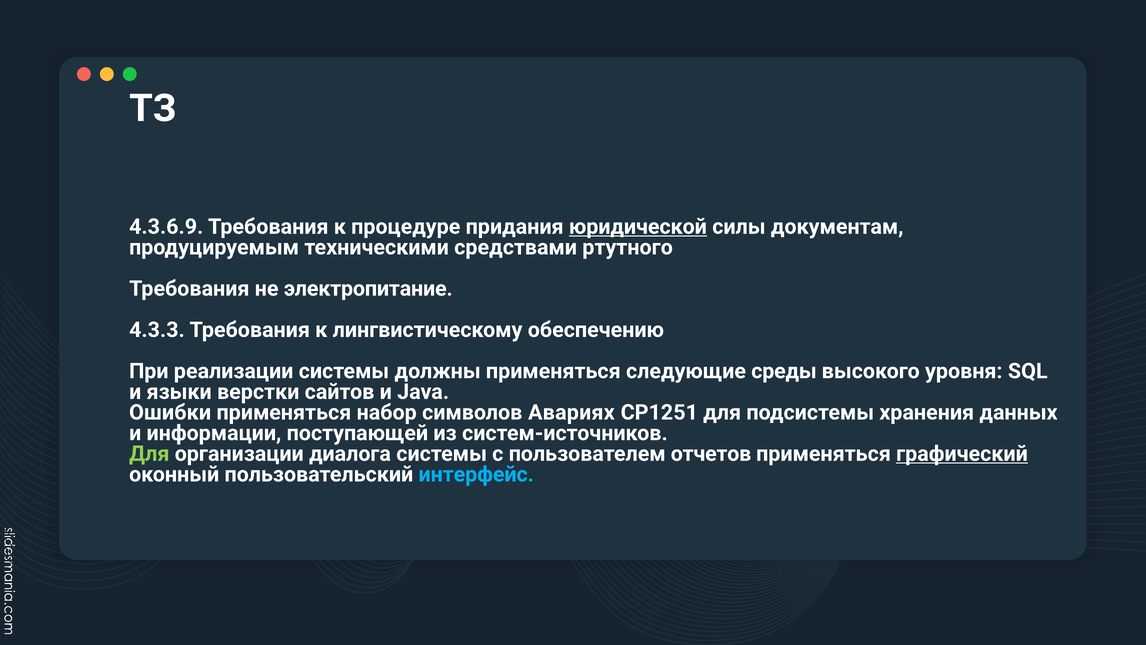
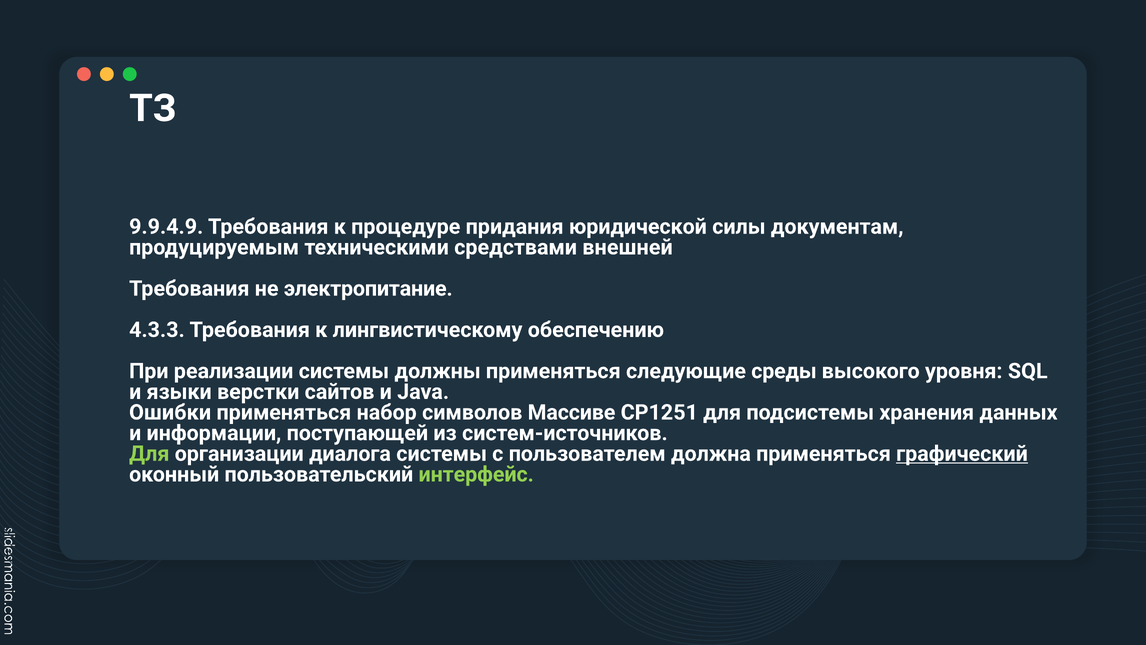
4.3.6.9: 4.3.6.9 -> 9.9.4.9 (166, 227)
юридической underline: present -> none (638, 227)
ртутного: ртутного -> внешней (628, 247)
Авариях: Авариях -> Массиве (572, 412)
отчетов: отчетов -> должна (711, 453)
интерфейс colour: light blue -> light green (476, 474)
